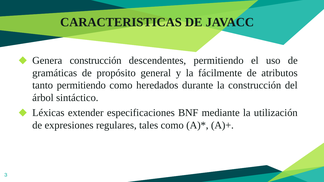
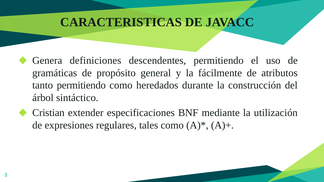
Genera construcción: construcción -> definiciones (95, 61)
Léxicas: Léxicas -> Cristian (48, 113)
